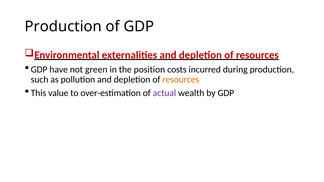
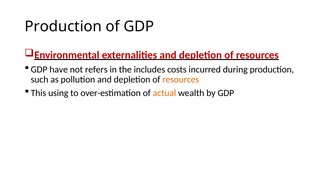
green: green -> refers (96, 70)
position: position -> includes (149, 70)
value: value -> using (58, 93)
actual colour: purple -> orange (164, 93)
